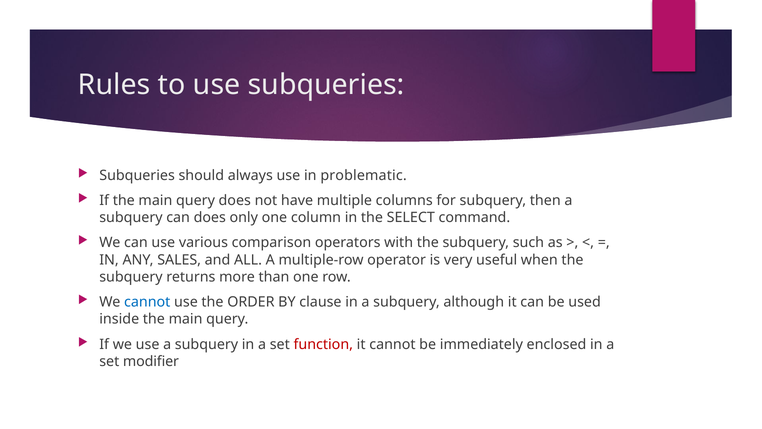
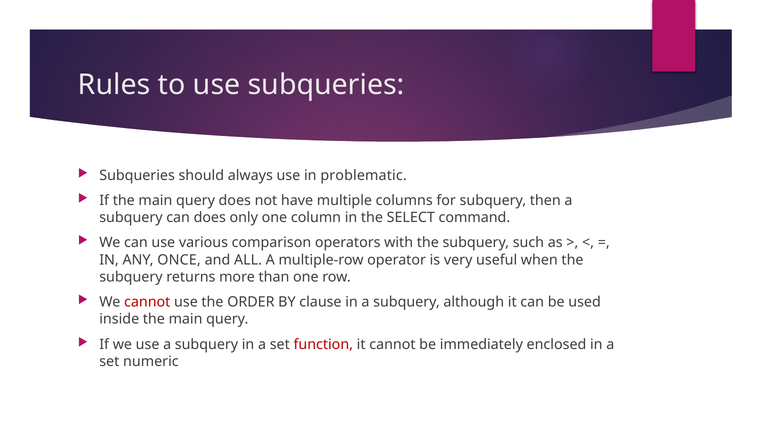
SALES: SALES -> ONCE (179, 260)
cannot colour: blue -> red (147, 302)
modifier: modifier -> numeric (151, 361)
